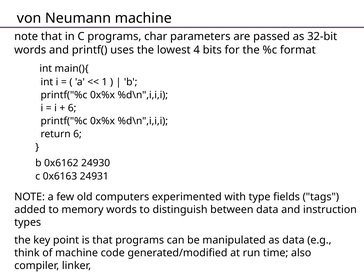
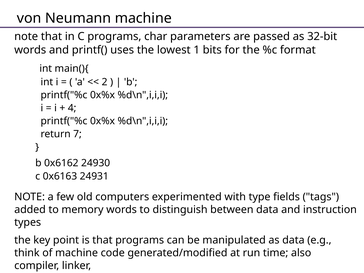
4: 4 -> 1 (197, 50)
1: 1 -> 2 (105, 82)
6: 6 -> 4 (72, 108)
return 6: 6 -> 7 (77, 134)
